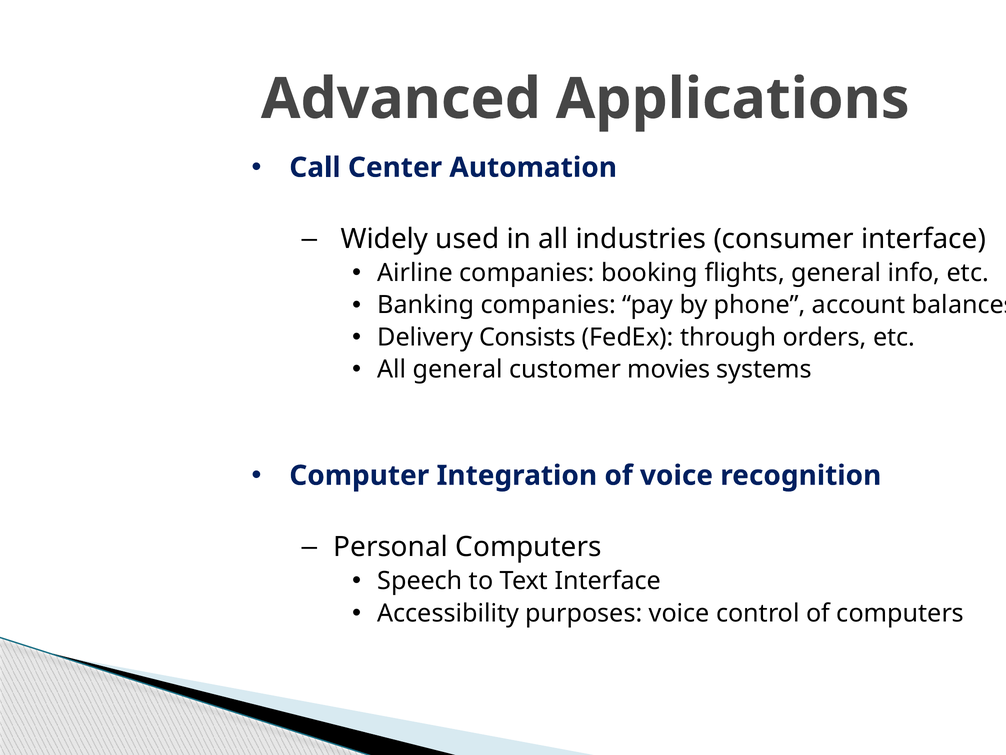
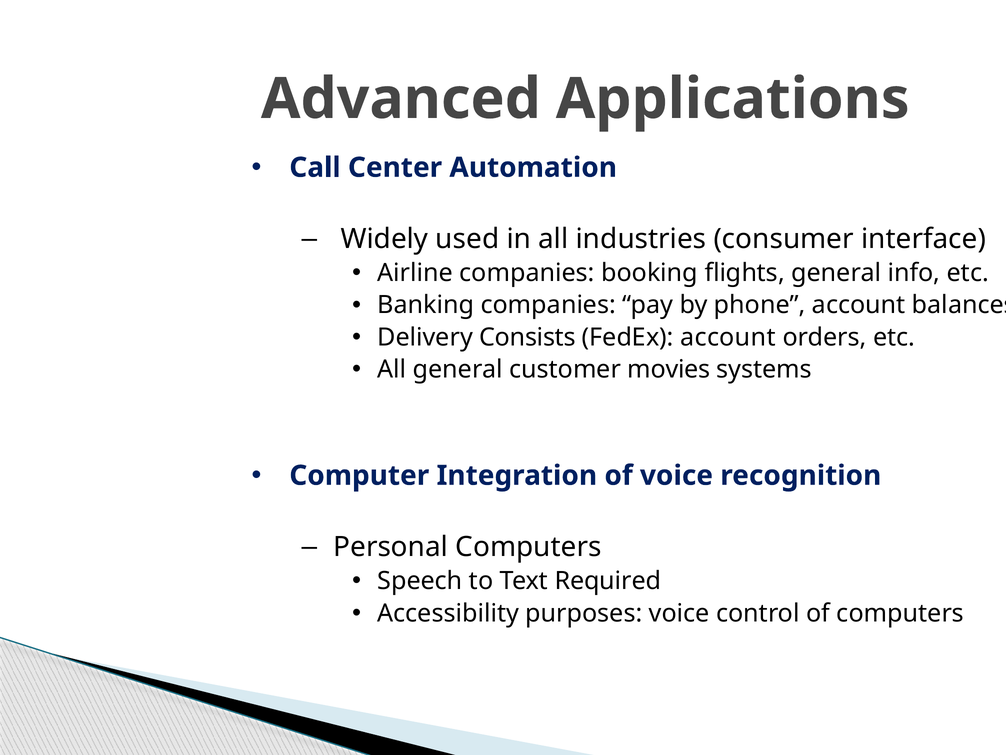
FedEx through: through -> account (728, 337)
Text Interface: Interface -> Required (608, 581)
